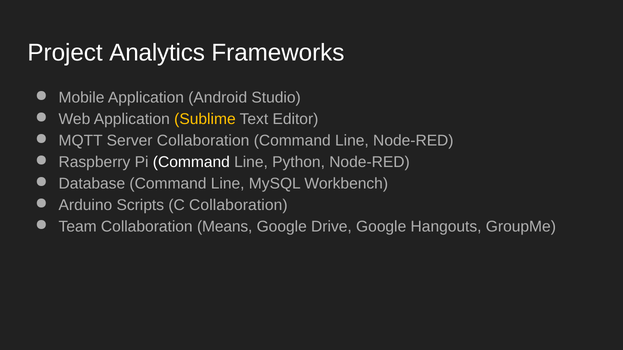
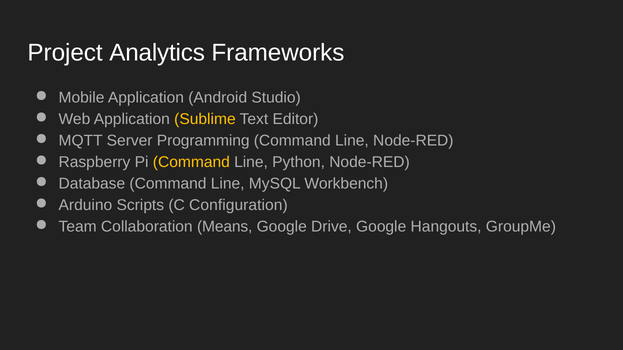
Server Collaboration: Collaboration -> Programming (203, 141)
Command colour: white -> yellow (191, 162)
C Collaboration: Collaboration -> Configuration (238, 205)
